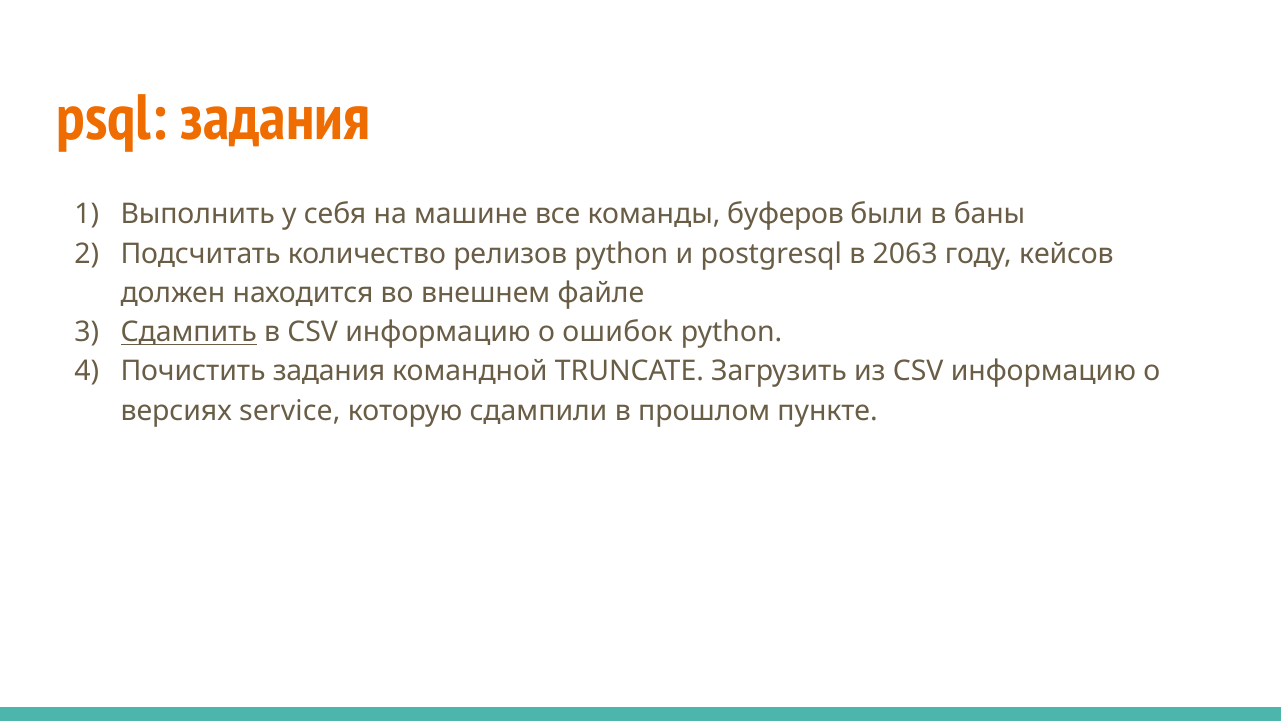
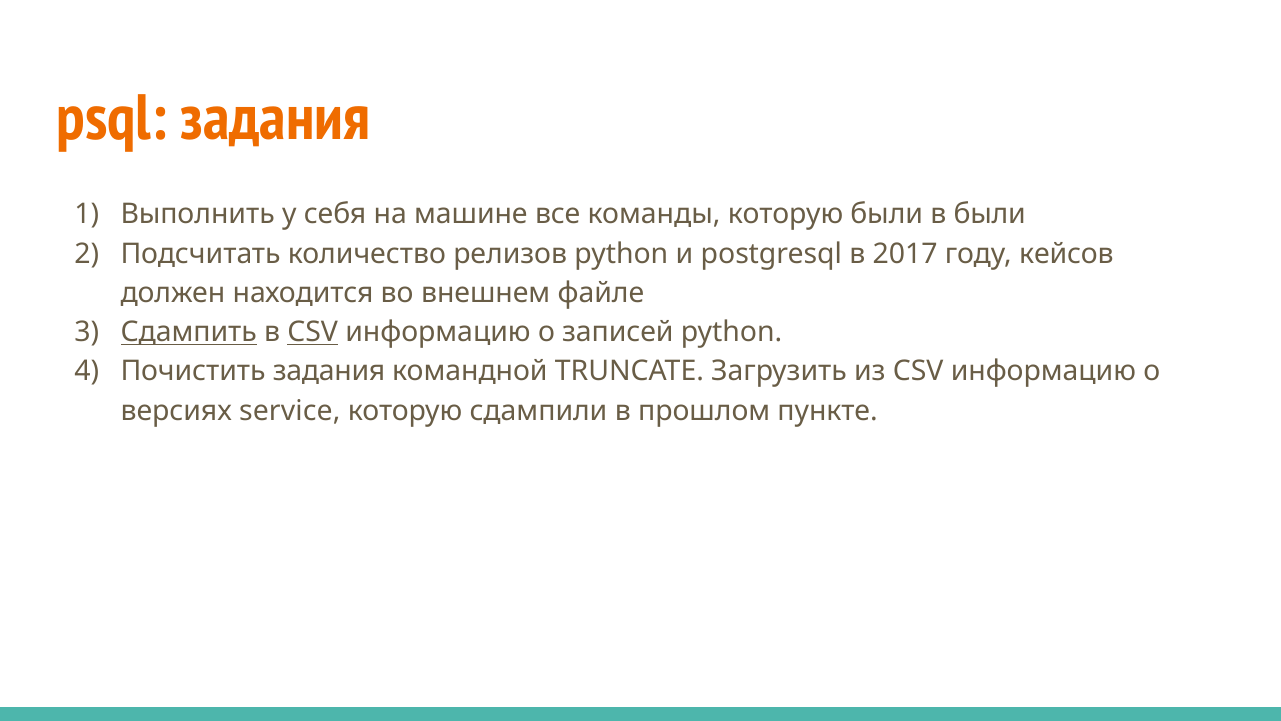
команды буферов: буферов -> которую (786, 214)
в баны: баны -> были (990, 214)
2063: 2063 -> 2017 (905, 254)
CSV underline: none -> present (313, 332)
ошибок: ошибок -> записей (618, 332)
